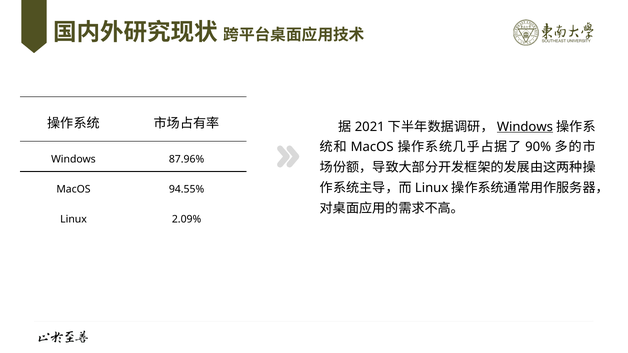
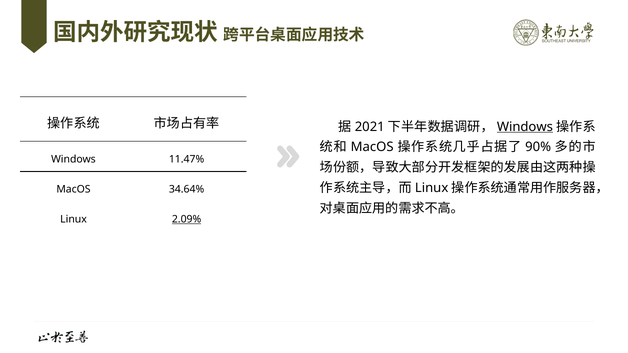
87.96%: 87.96% -> 11.47% (187, 159)
94.55%: 94.55% -> 34.64% (187, 189)
2.09% underline: none -> present (187, 219)
